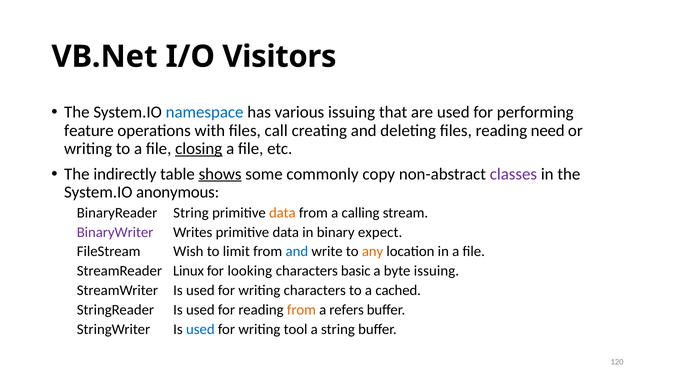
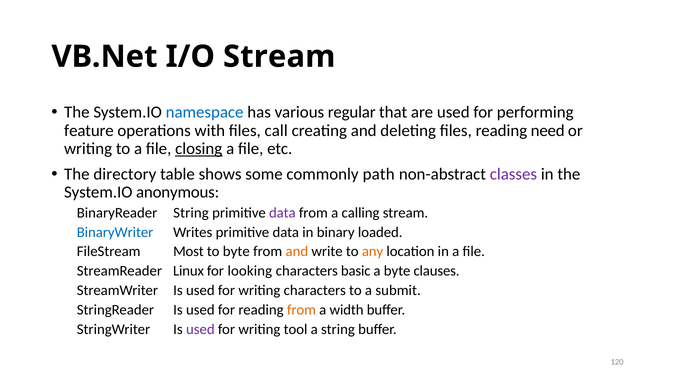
I/O Visitors: Visitors -> Stream (279, 57)
various issuing: issuing -> regular (352, 113)
indirectly: indirectly -> directory (125, 174)
shows underline: present -> none (220, 174)
copy: copy -> path (379, 174)
data colour: orange -> purple (282, 213)
BinaryWriter colour: purple -> blue (115, 233)
expect: expect -> loaded (380, 233)
Wish: Wish -> Most (188, 252)
to limit: limit -> byte (236, 252)
and colour: blue -> orange (297, 252)
byte issuing: issuing -> clauses (437, 271)
cached: cached -> submit (398, 291)
refers: refers -> width (347, 310)
used colour: blue -> purple (200, 330)
